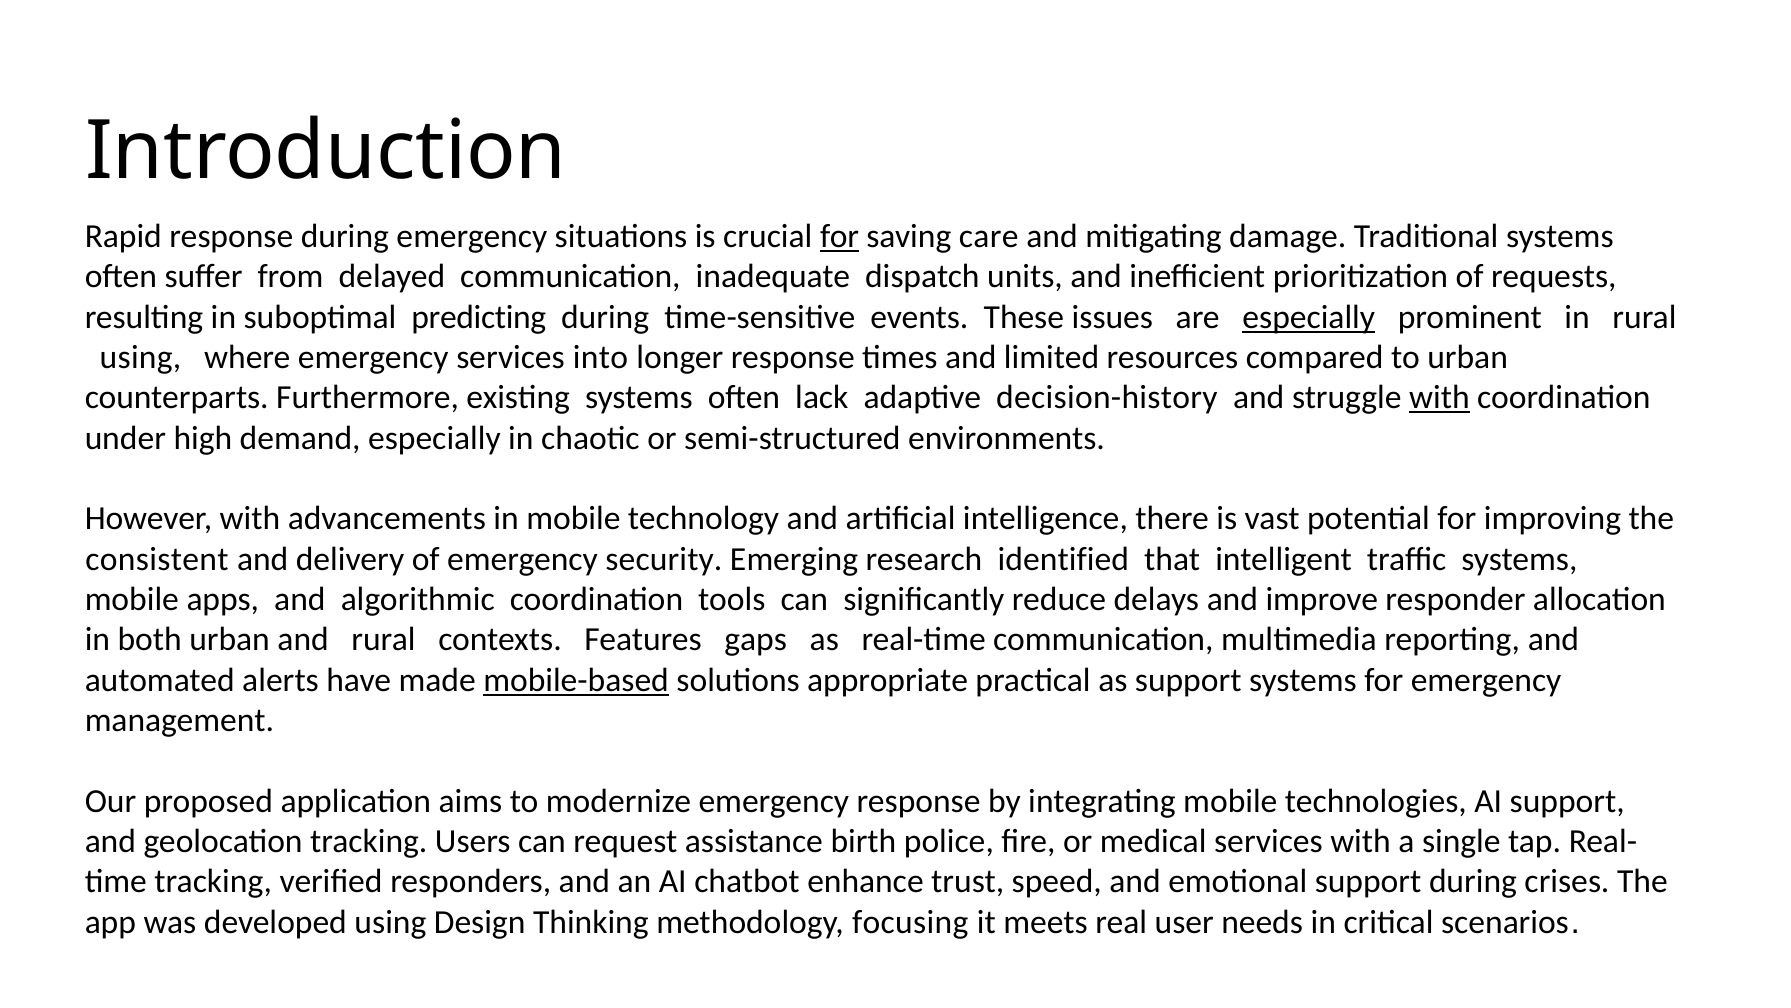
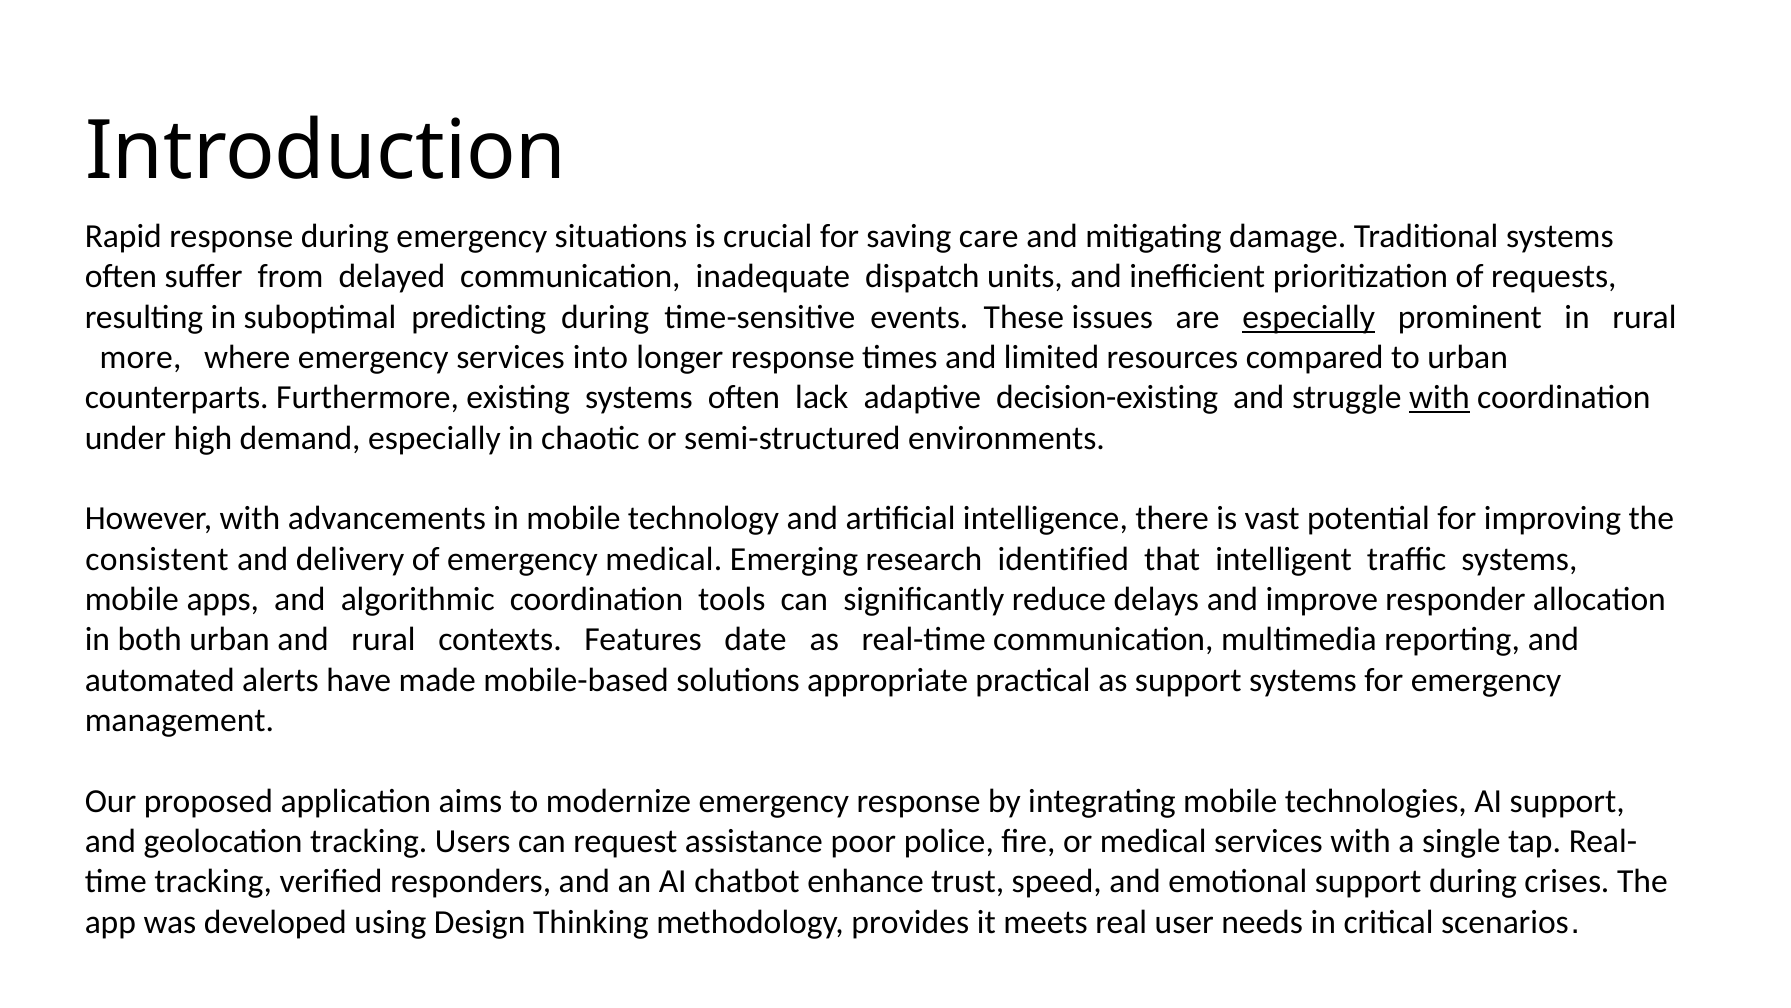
for underline: present -> none (840, 236)
using: using -> more (141, 357)
decision-history: decision-history -> decision-existing (1107, 398)
emergency security: security -> medical (664, 559)
gaps: gaps -> date (756, 639)
mobile-based underline: present -> none (576, 680)
birth: birth -> poor (863, 841)
focusing: focusing -> provides (910, 921)
